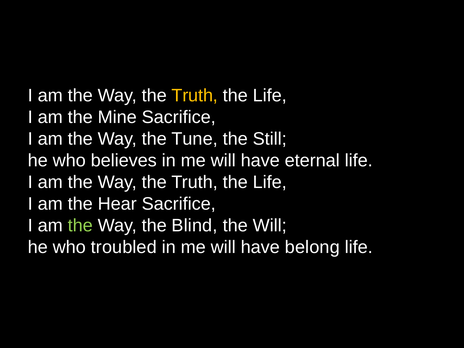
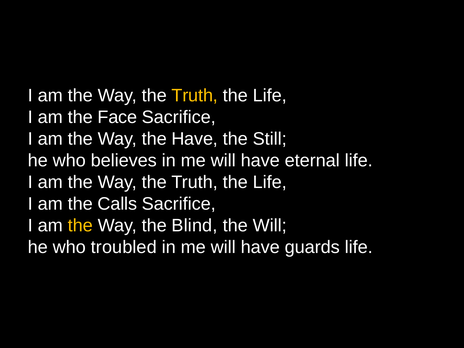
Mine: Mine -> Face (117, 117)
the Tune: Tune -> Have (195, 139)
Hear: Hear -> Calls (117, 204)
the colour: light green -> yellow (80, 226)
belong: belong -> guards (312, 247)
